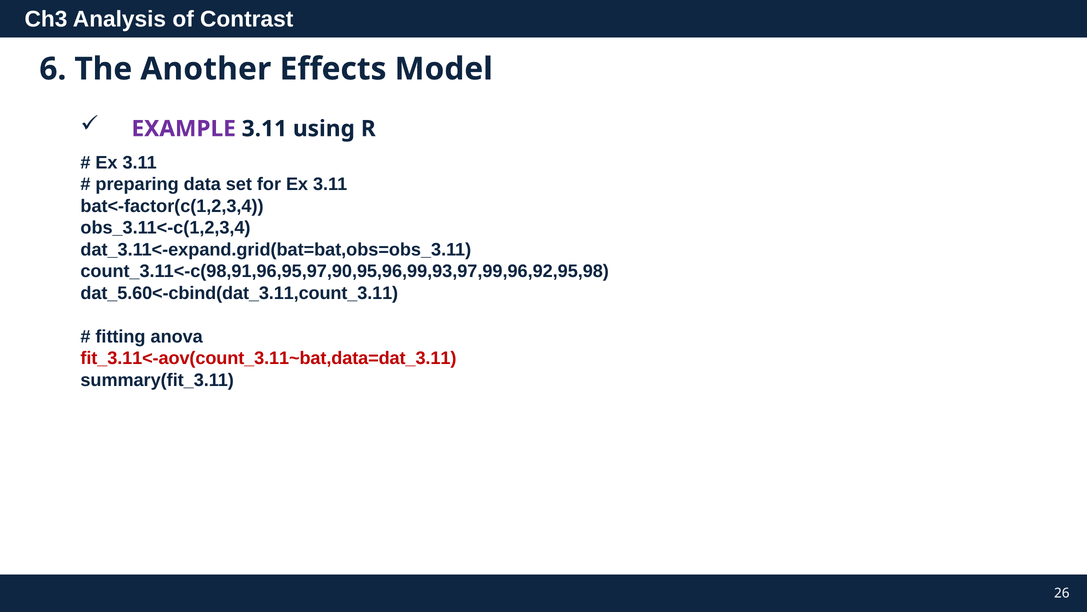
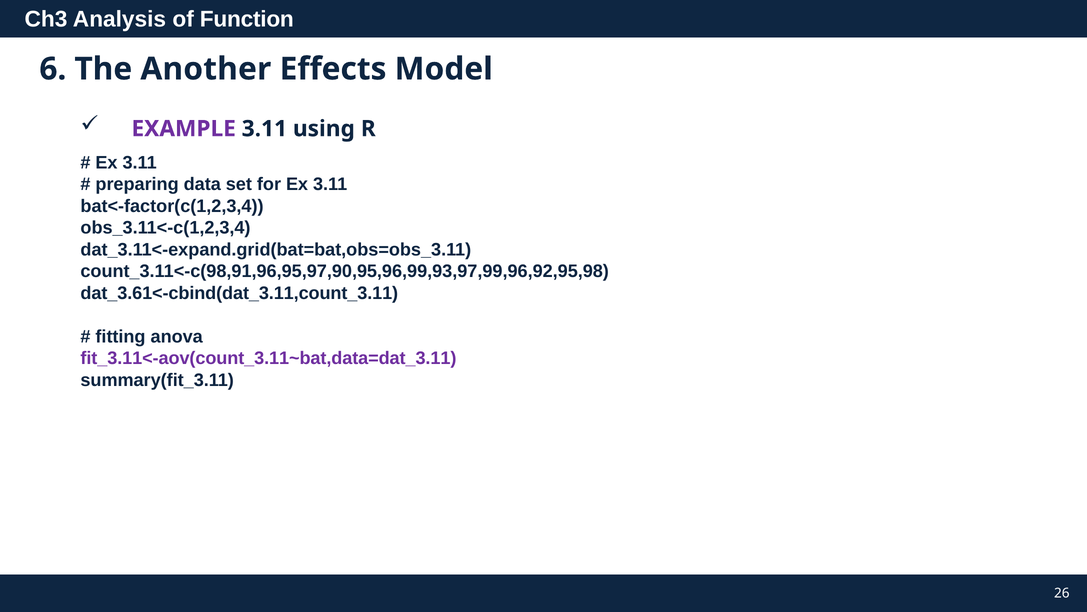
Contrast: Contrast -> Function (247, 19)
dat_5.60<-cbind(dat_3.11,count_3.11: dat_5.60<-cbind(dat_3.11,count_3.11 -> dat_3.61<-cbind(dat_3.11,count_3.11 (239, 293)
fit_3.11<-aov(count_3.11~bat,data=dat_3.11 colour: red -> purple (268, 358)
